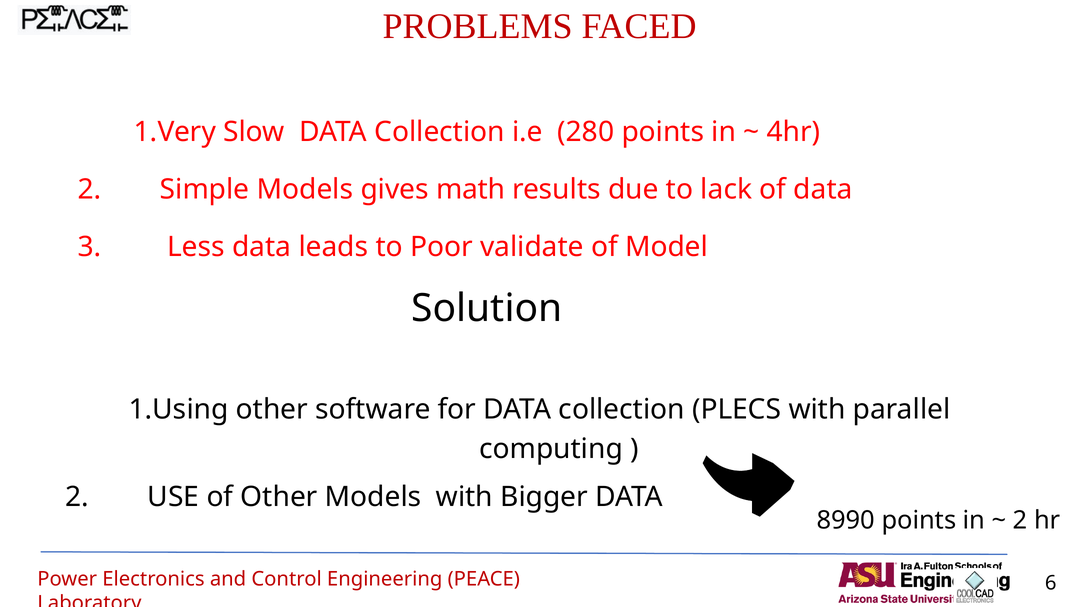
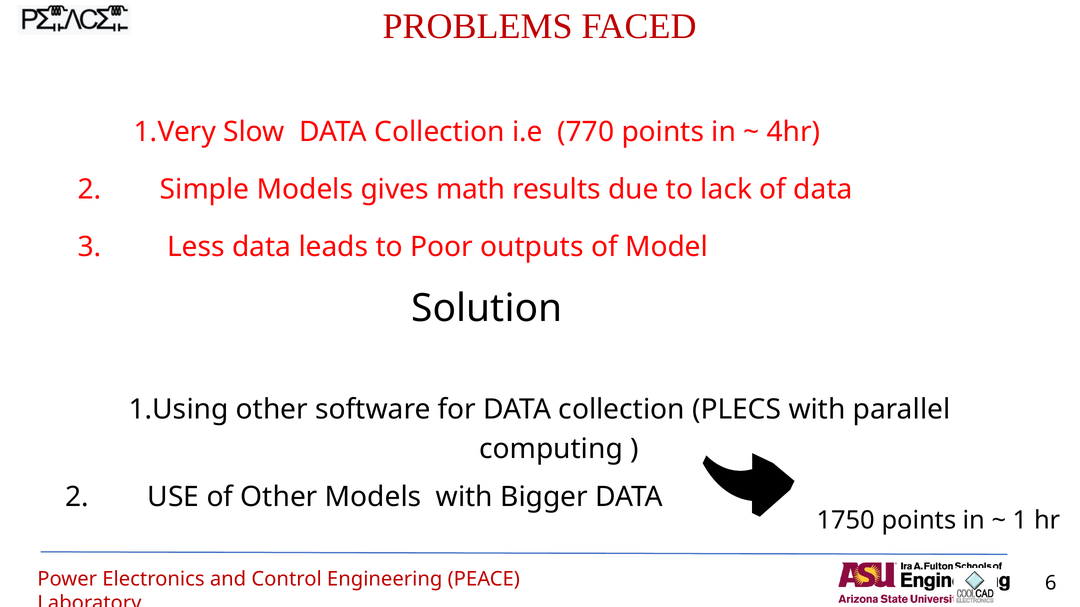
280: 280 -> 770 (586, 132)
validate: validate -> outputs (532, 247)
8990: 8990 -> 1750 (846, 521)
2: 2 -> 1 (1020, 521)
